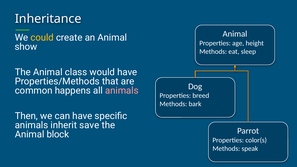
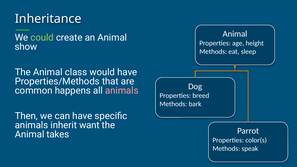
could colour: yellow -> light green (42, 38)
save: save -> want (89, 125)
block: block -> takes (58, 134)
